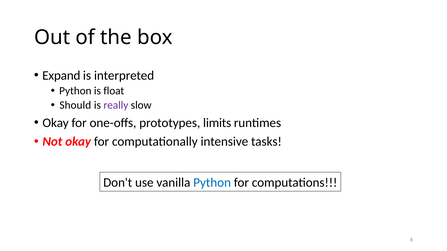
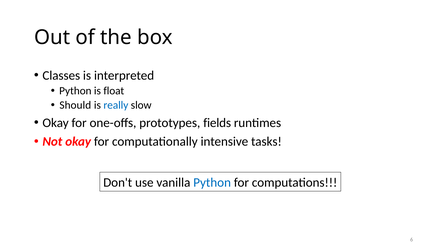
Expand: Expand -> Classes (61, 76)
really colour: purple -> blue (116, 105)
limits: limits -> fields (217, 123)
